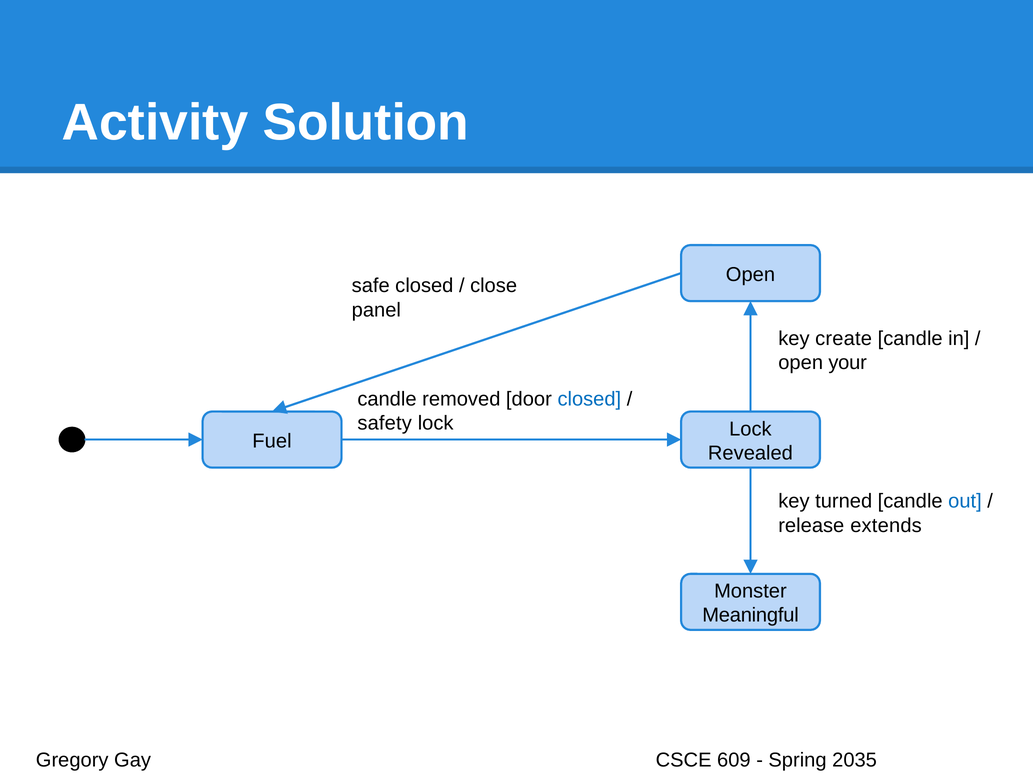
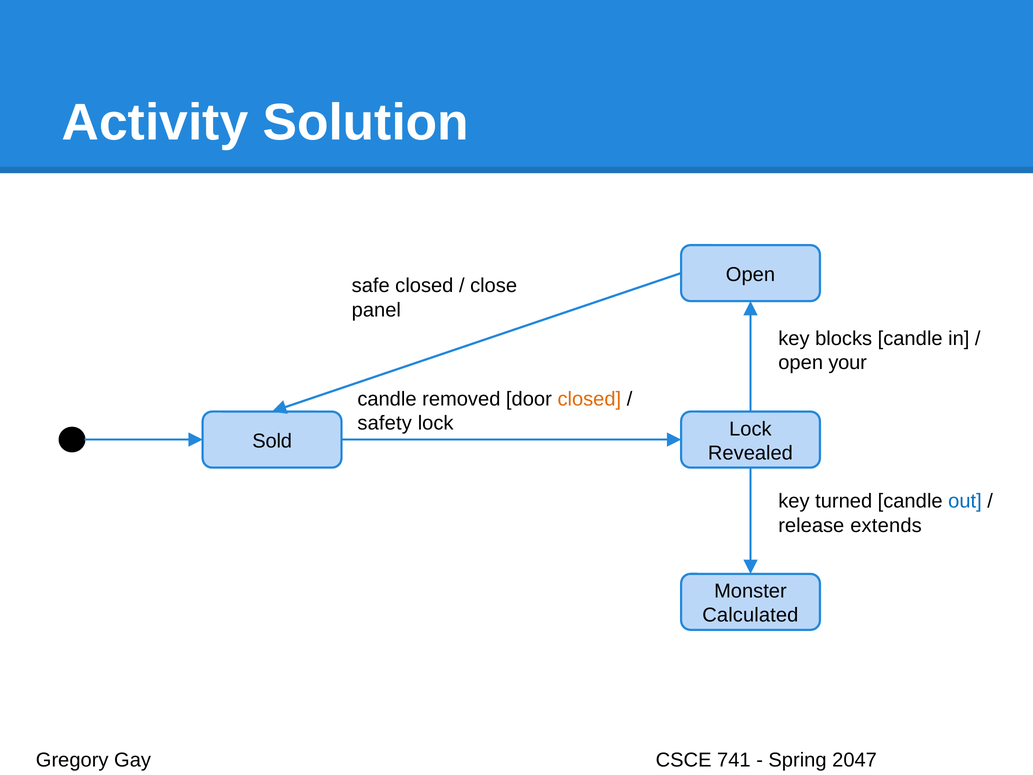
create: create -> blocks (844, 338)
closed colour: blue -> orange (589, 399)
Fuel: Fuel -> Sold (272, 441)
Meaningful: Meaningful -> Calculated (750, 615)
609: 609 -> 741 (734, 760)
2035: 2035 -> 2047 (855, 760)
